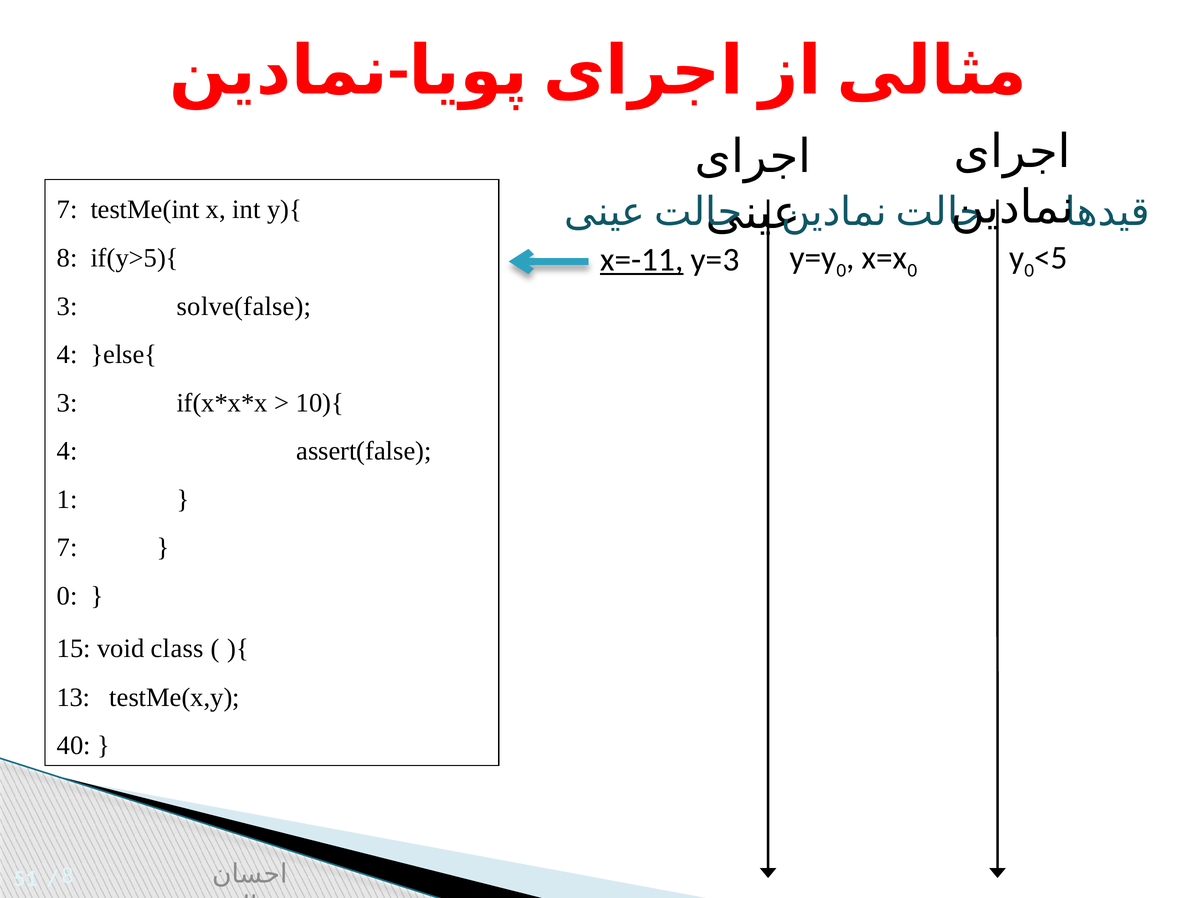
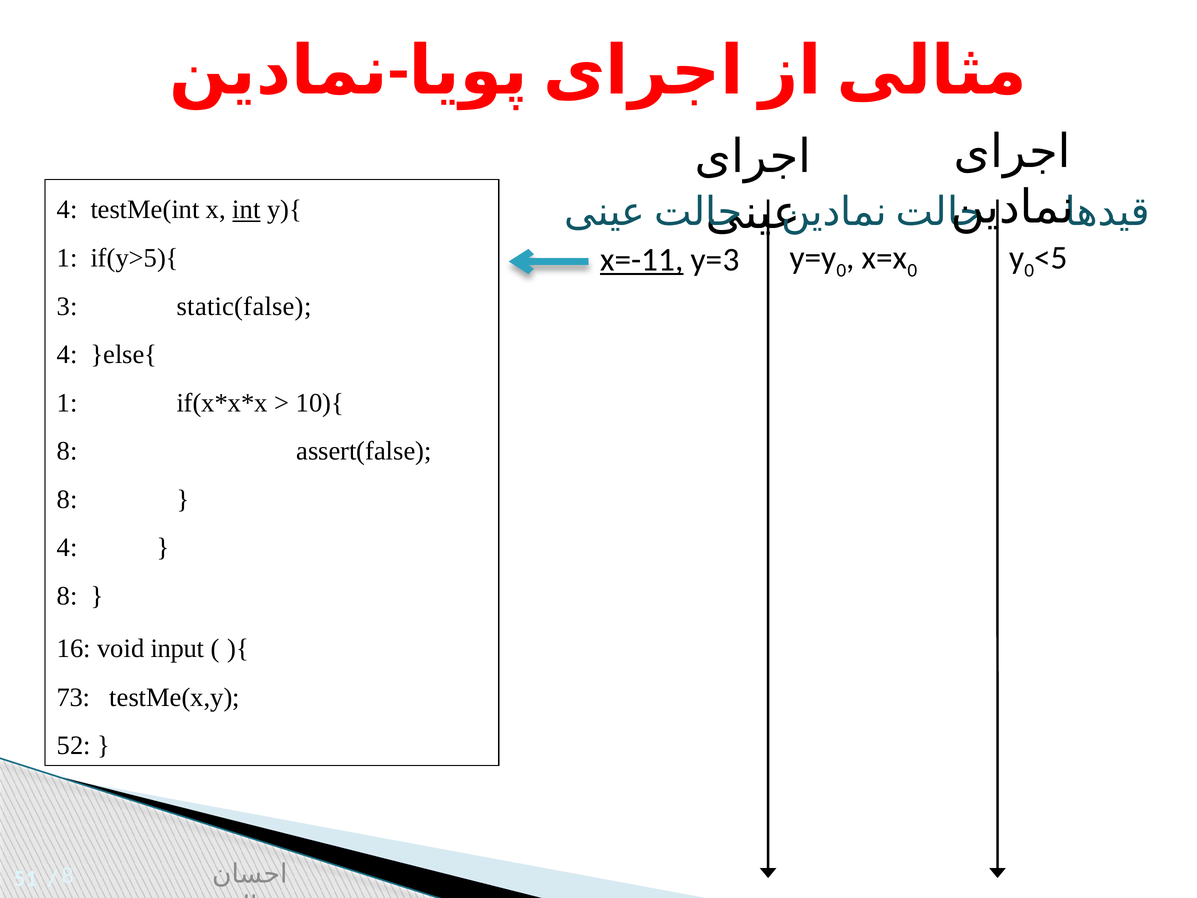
7: 7 -> 4 (67, 210)
int underline: none -> present (246, 210)
8: 8 -> 1 (67, 258)
solve(false: solve(false -> static(false (244, 306)
3: 3 -> 1 (67, 403)
4: 4 -> 8 (67, 451)
1: 1 -> 8 (67, 499)
7: 7 -> 4 (67, 547)
0: 0 -> 8 (67, 596)
15: 15 -> 16 (74, 648)
class: class -> input (178, 648)
13: 13 -> 73 (73, 697)
40: 40 -> 52 (74, 745)
